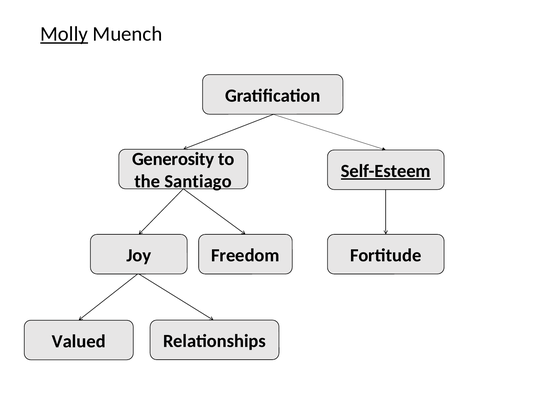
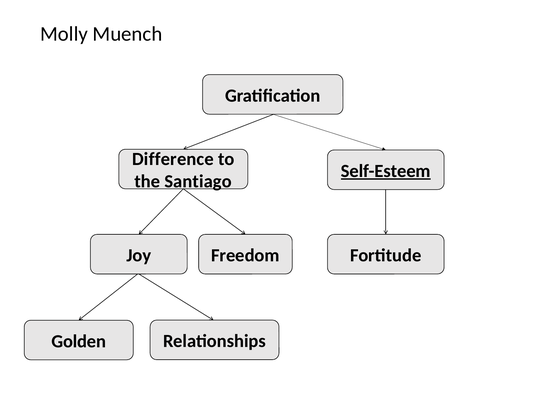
Molly underline: present -> none (64, 34)
Generosity: Generosity -> Difference (173, 159)
Valued: Valued -> Golden (79, 341)
